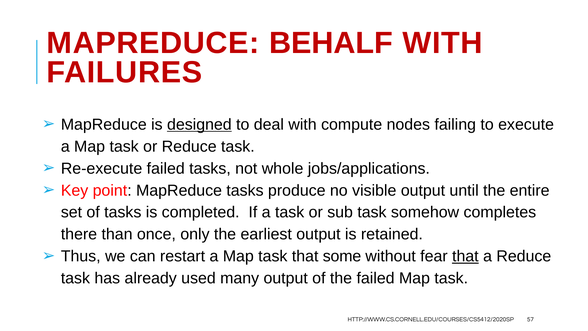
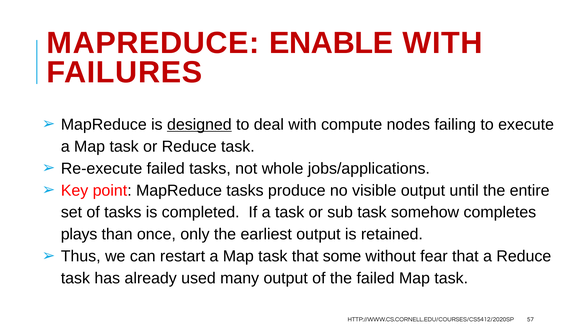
BEHALF: BEHALF -> ENABLE (331, 43)
there: there -> plays (79, 234)
that underline: present -> none (465, 256)
